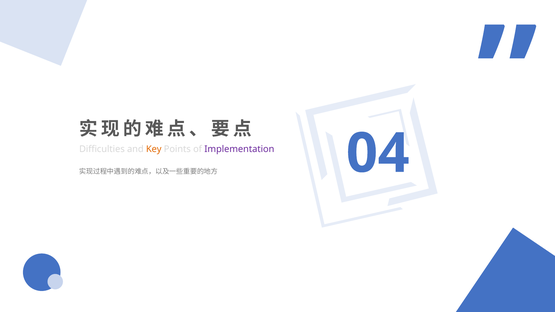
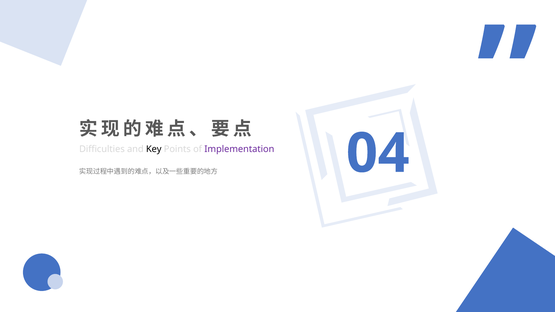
Key colour: orange -> black (154, 149)
